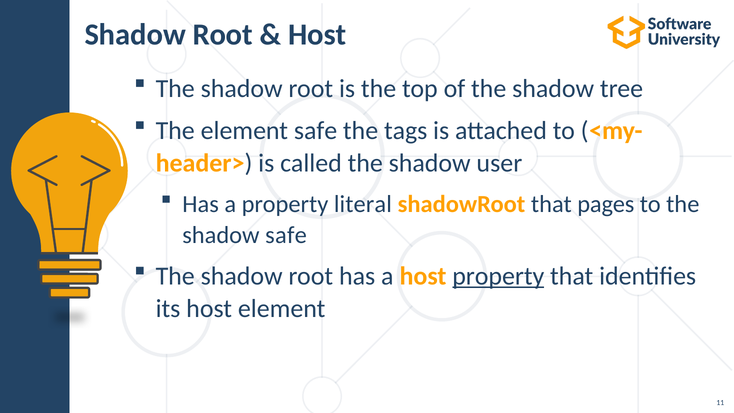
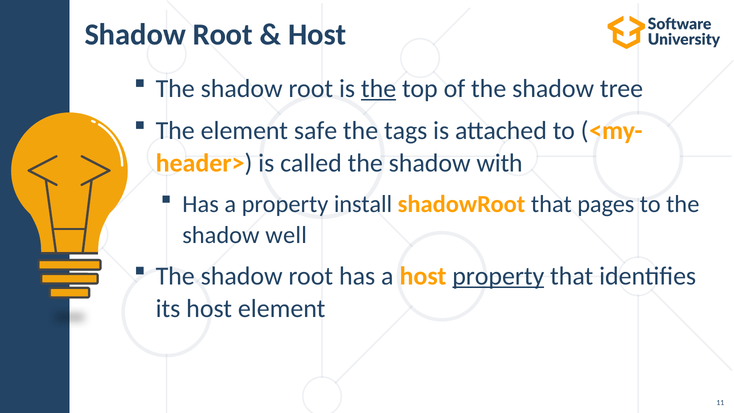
the underline: none -> present (379, 89)
user: user -> with (500, 163)
literal: literal -> install (363, 204)
shadow safe: safe -> well (286, 235)
